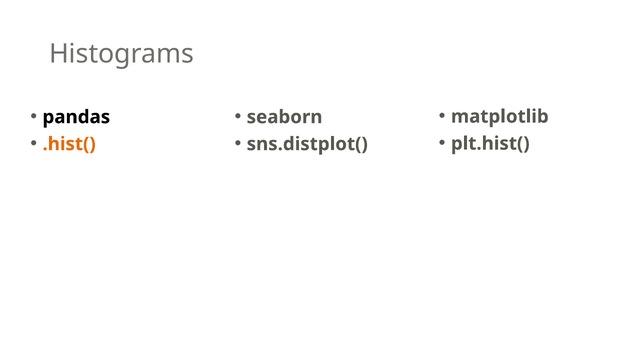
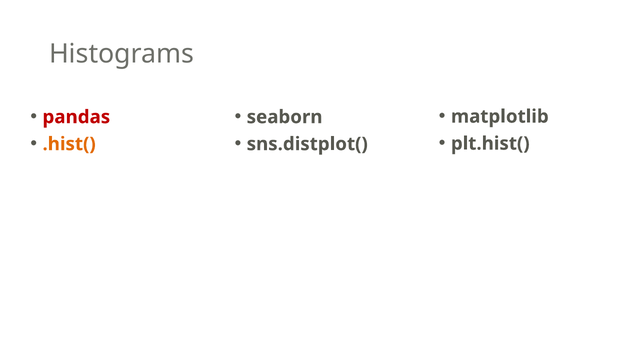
pandas colour: black -> red (76, 117)
